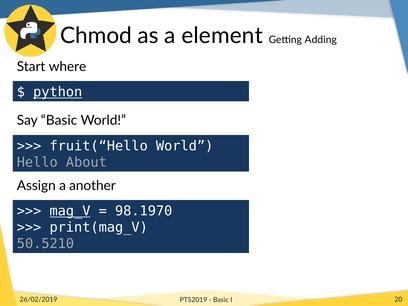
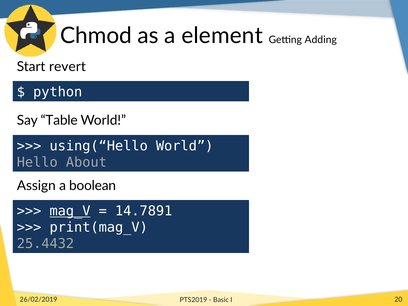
where: where -> revert (67, 67)
python underline: present -> none (58, 92)
Say Basic: Basic -> Table (59, 120)
fruit(“Hello: fruit(“Hello -> using(“Hello (99, 146)
another: another -> boolean (93, 186)
98.1970: 98.1970 -> 14.7891 (144, 211)
50.5210: 50.5210 -> 25.4432 (45, 244)
